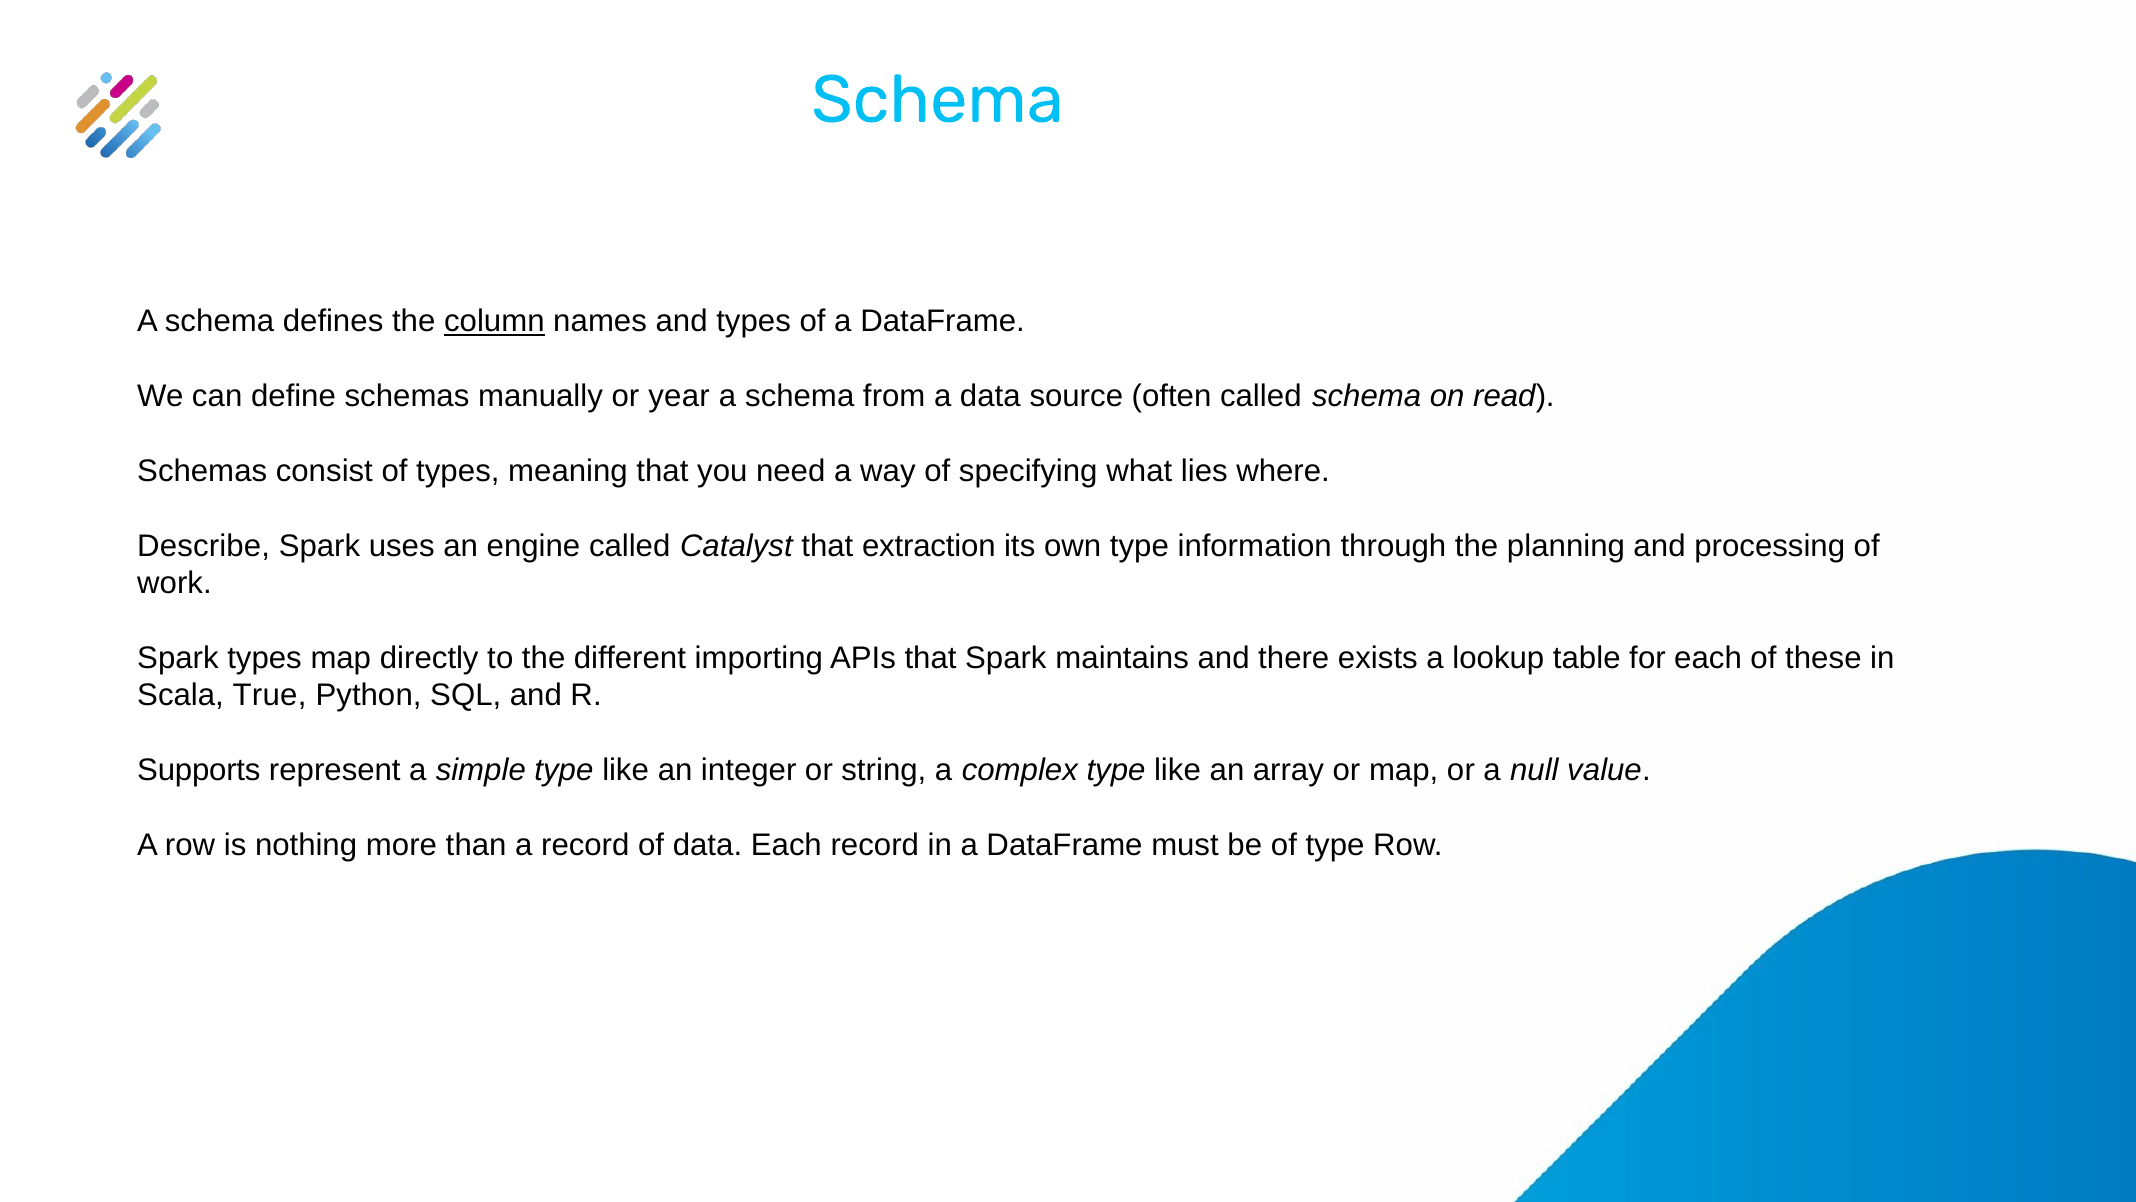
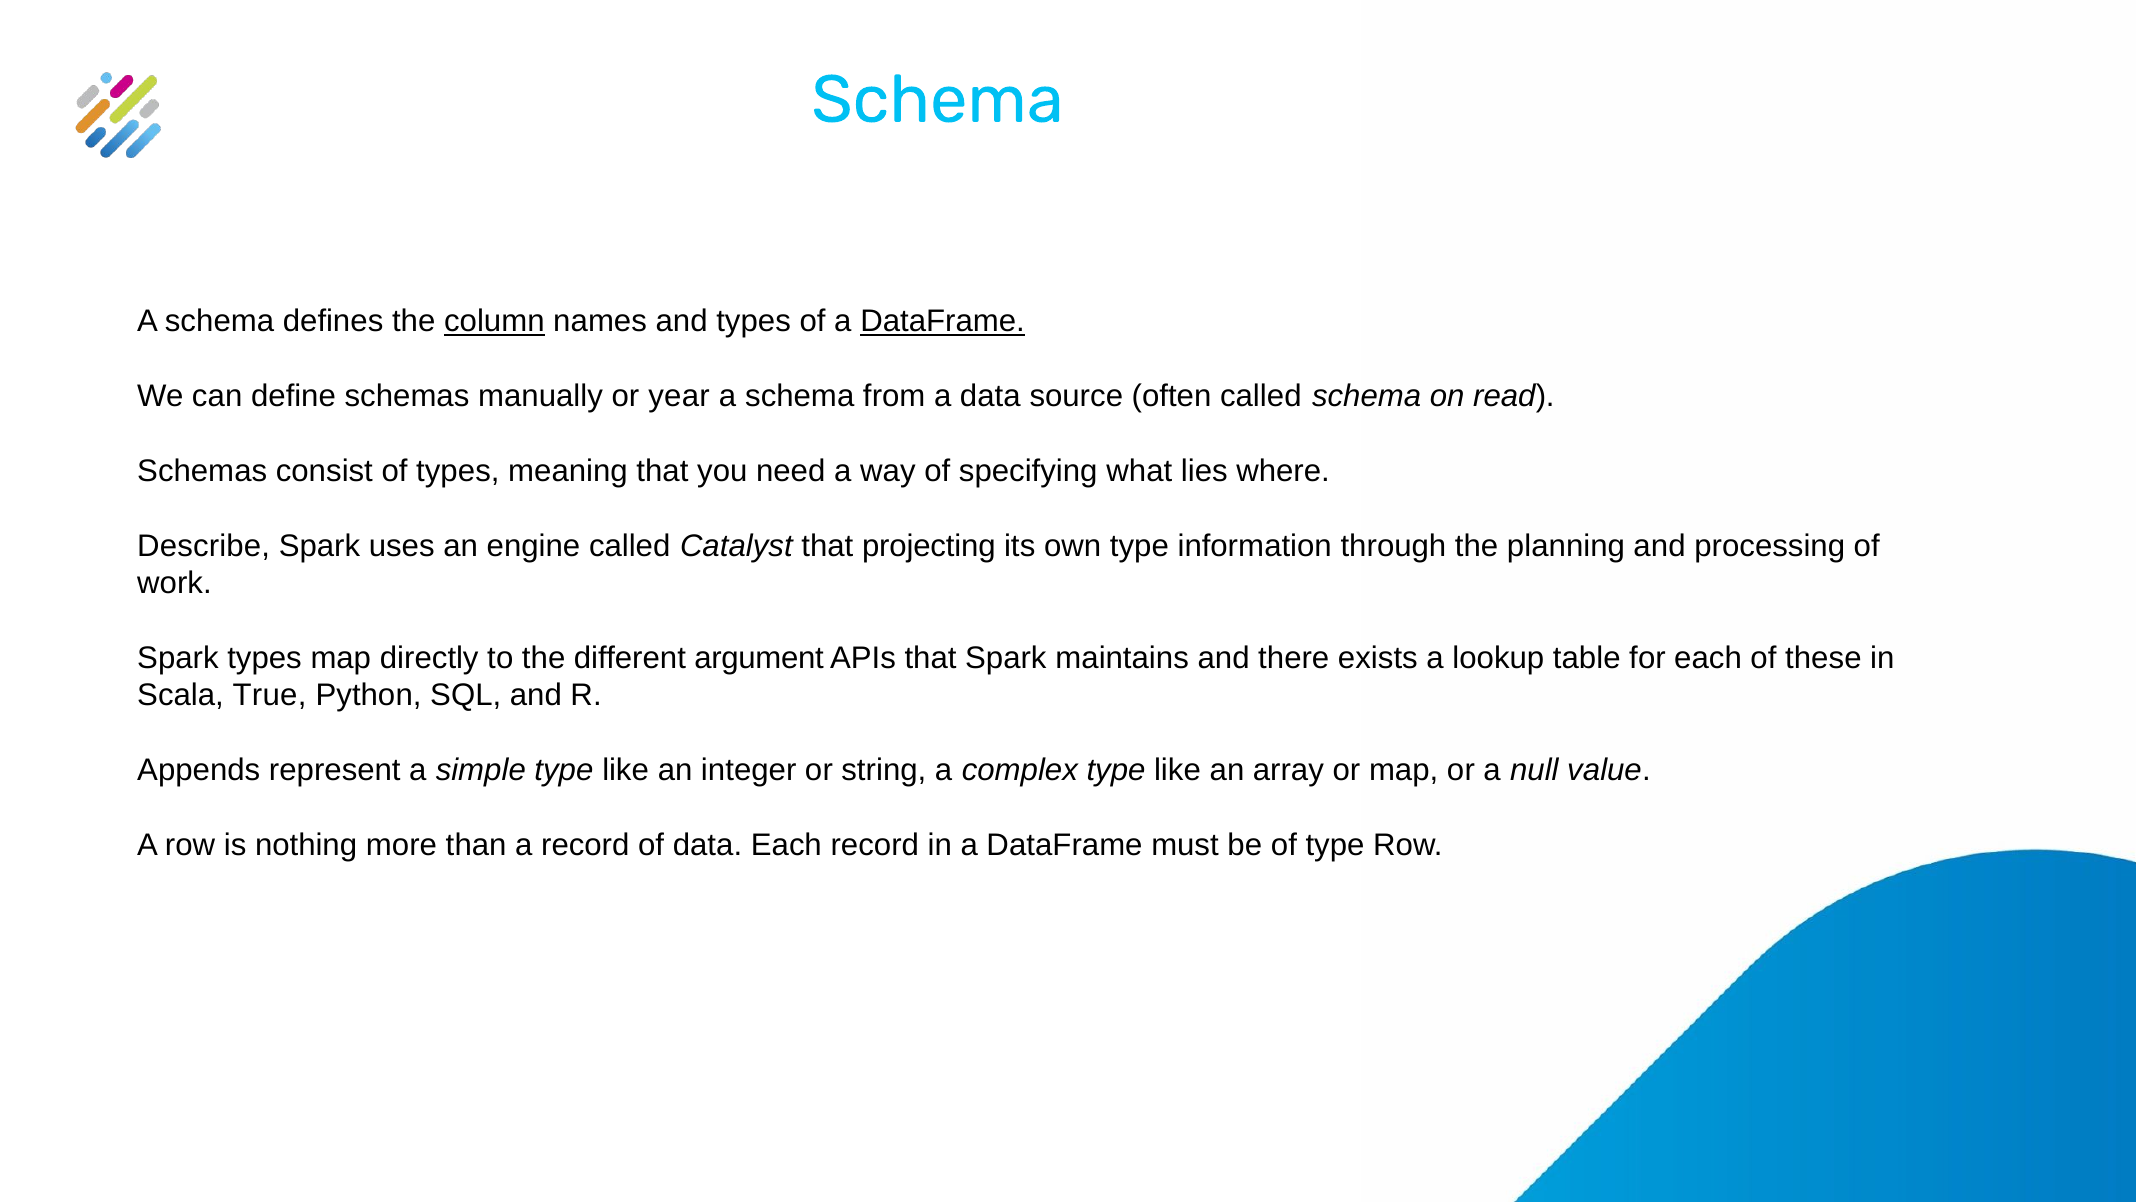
DataFrame underline: none -> present (943, 321)
extraction: extraction -> projecting (929, 546)
importing: importing -> argument (759, 658)
Supports: Supports -> Appends (199, 770)
